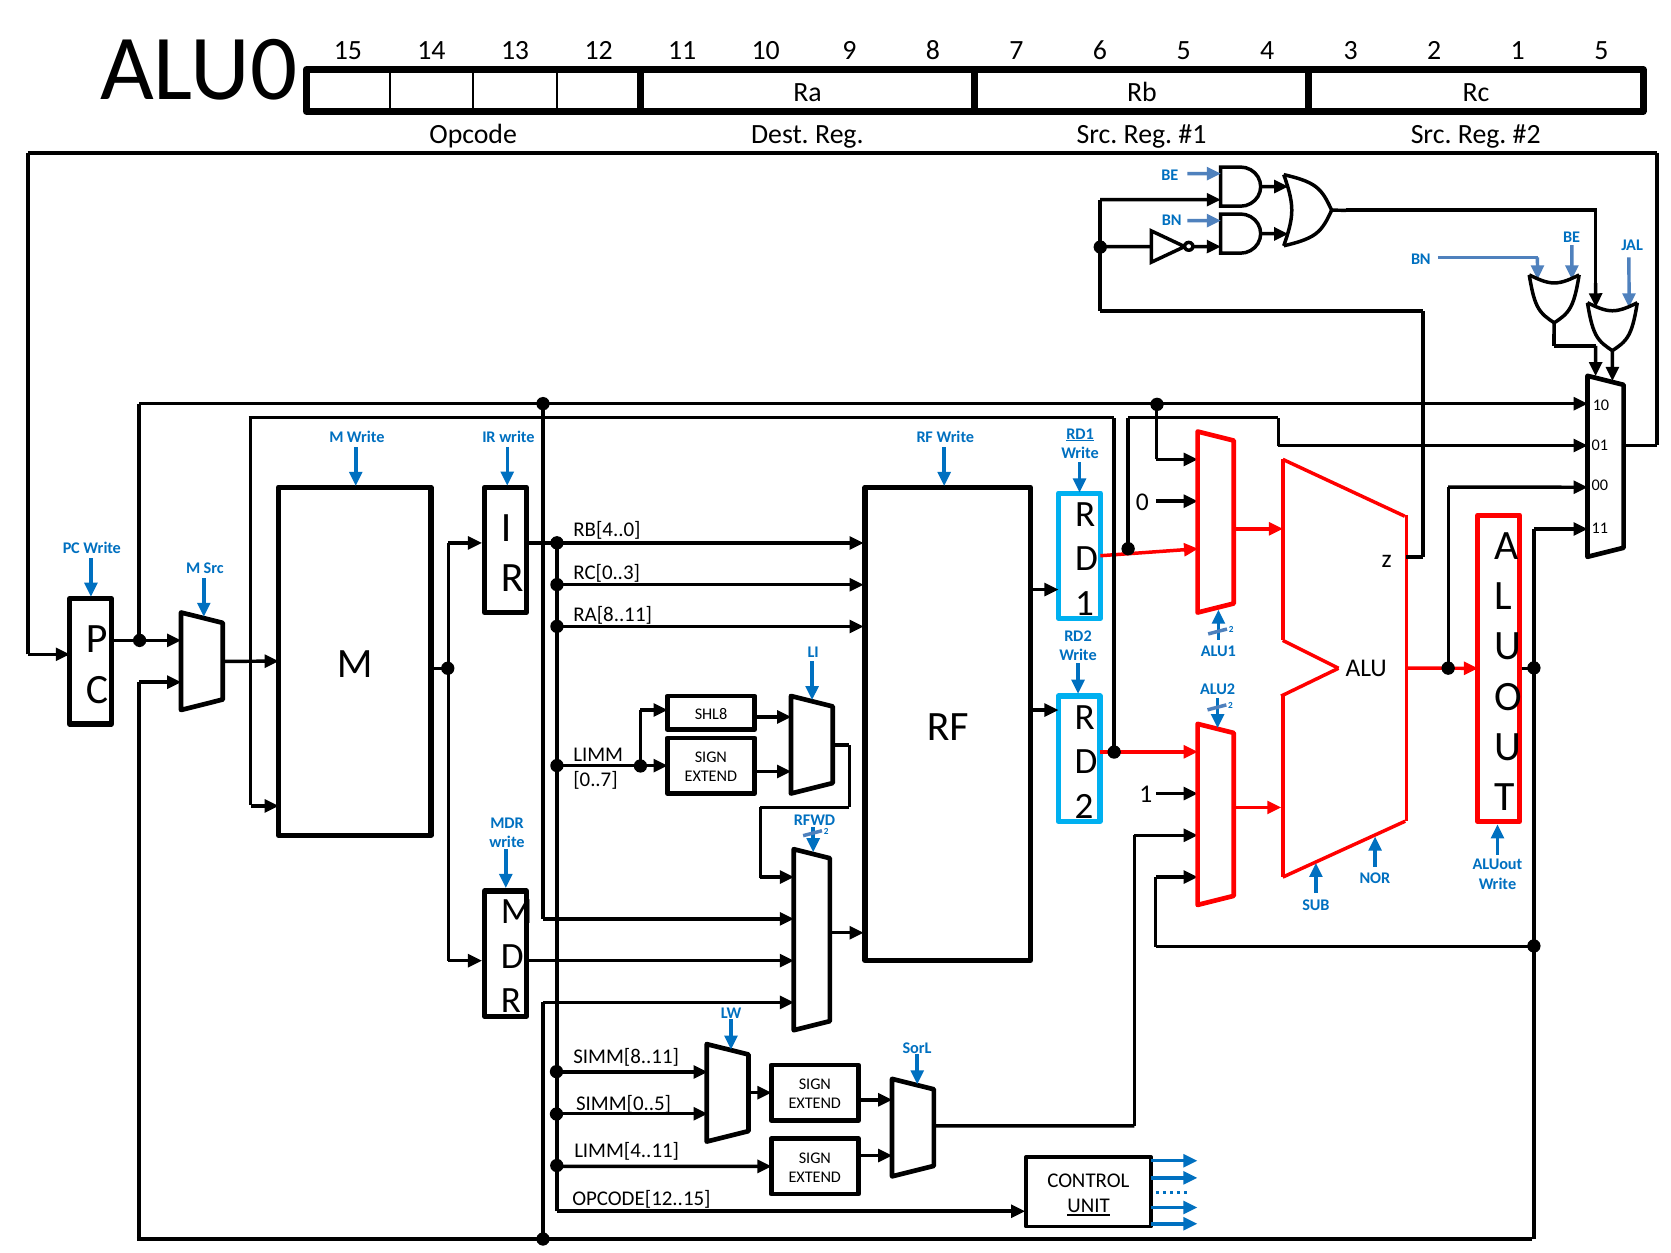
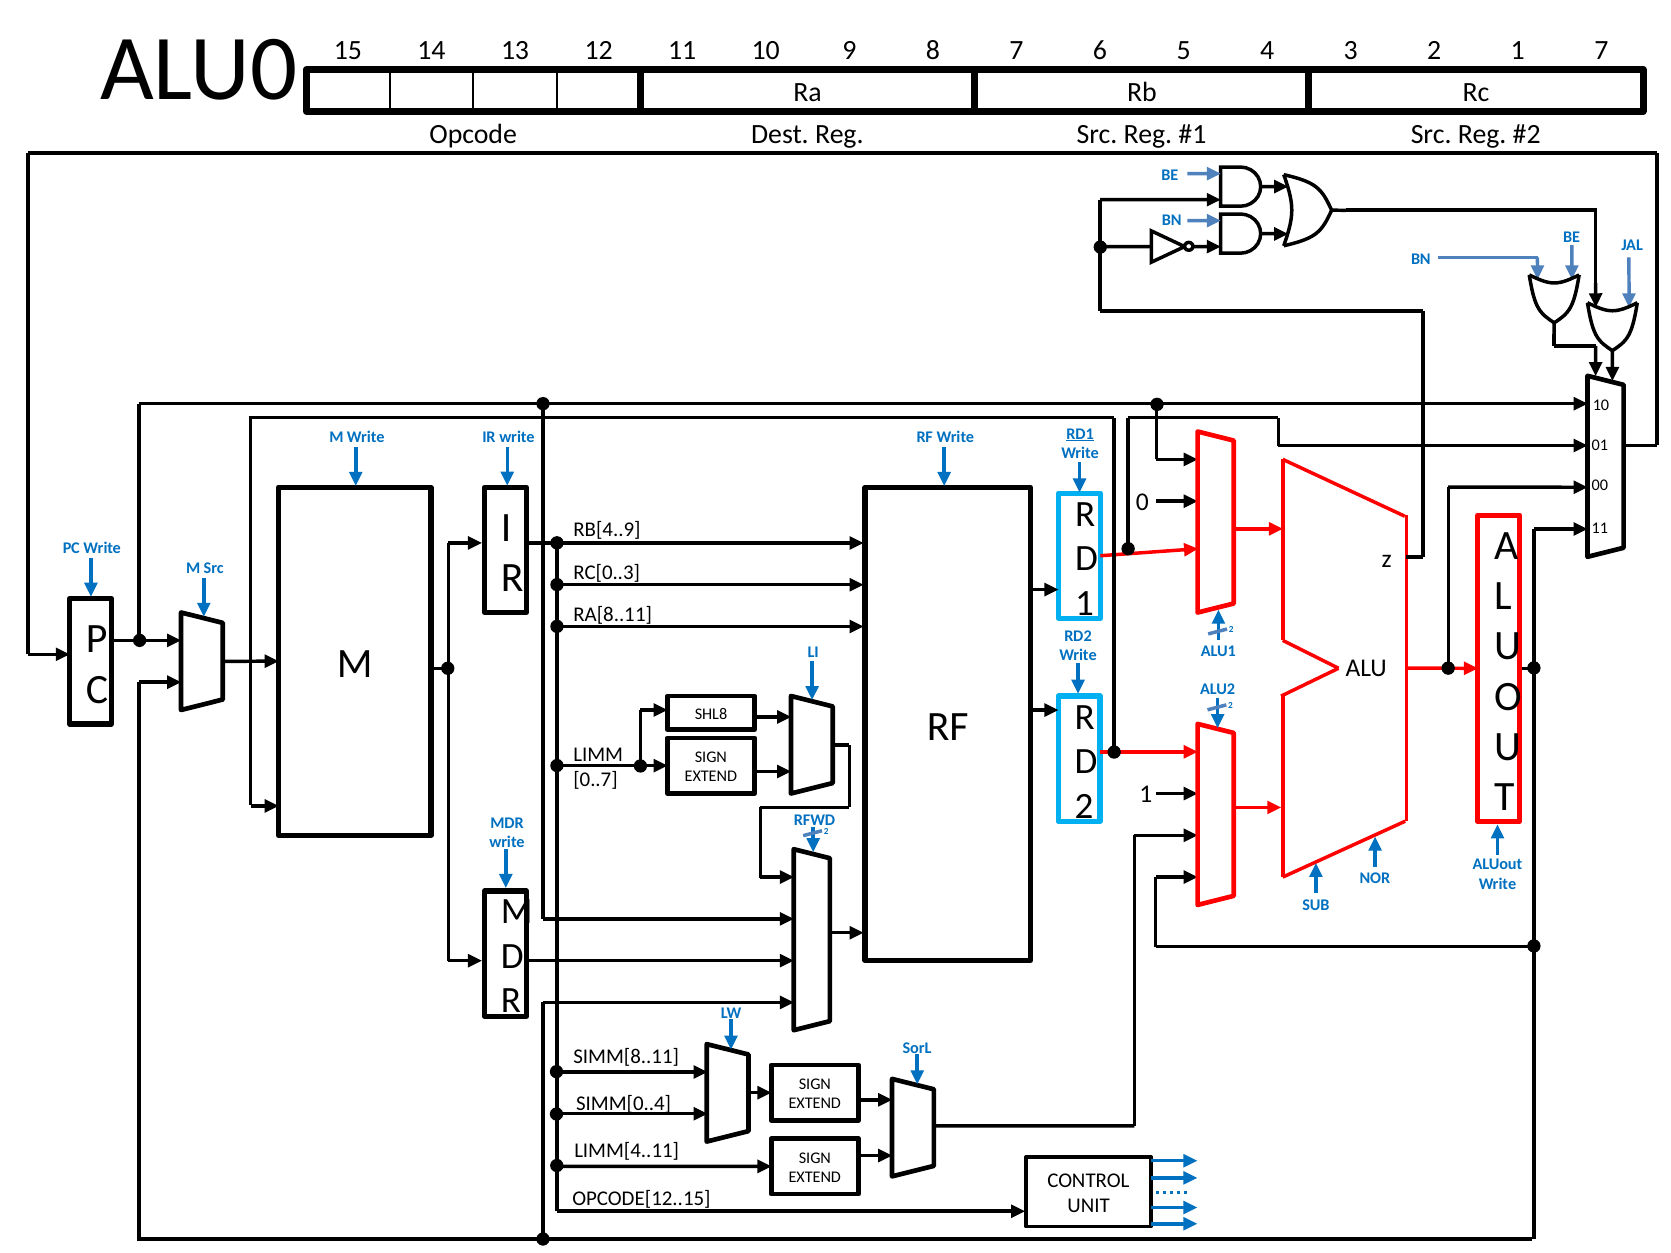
1 5: 5 -> 7 (1601, 51)
RB[4..0: RB[4..0 -> RB[4..9 (607, 530)
SIMM[0..5: SIMM[0..5 -> SIMM[0..4 (624, 1104)
UNIT underline: present -> none (1089, 1206)
